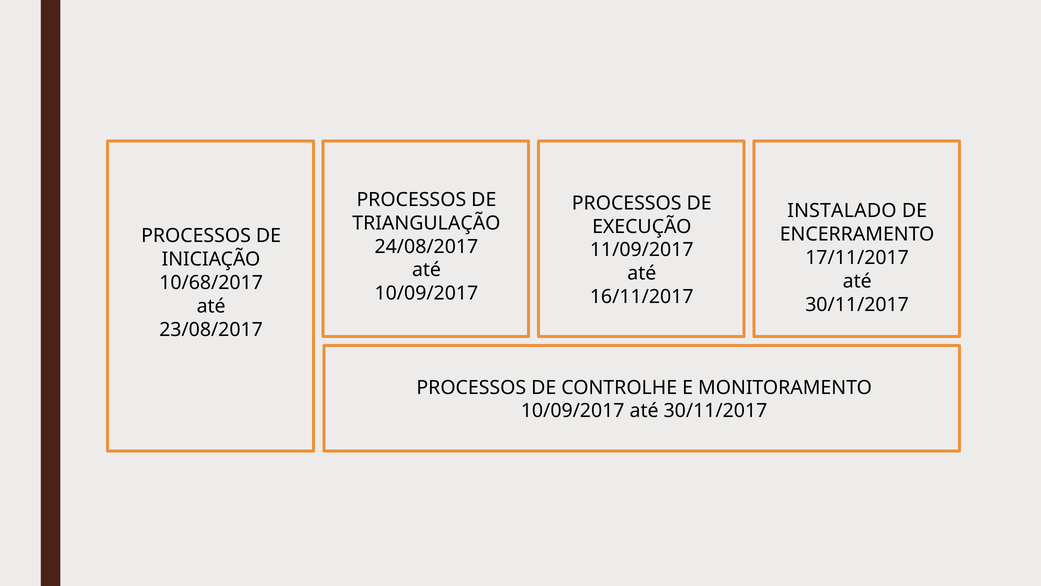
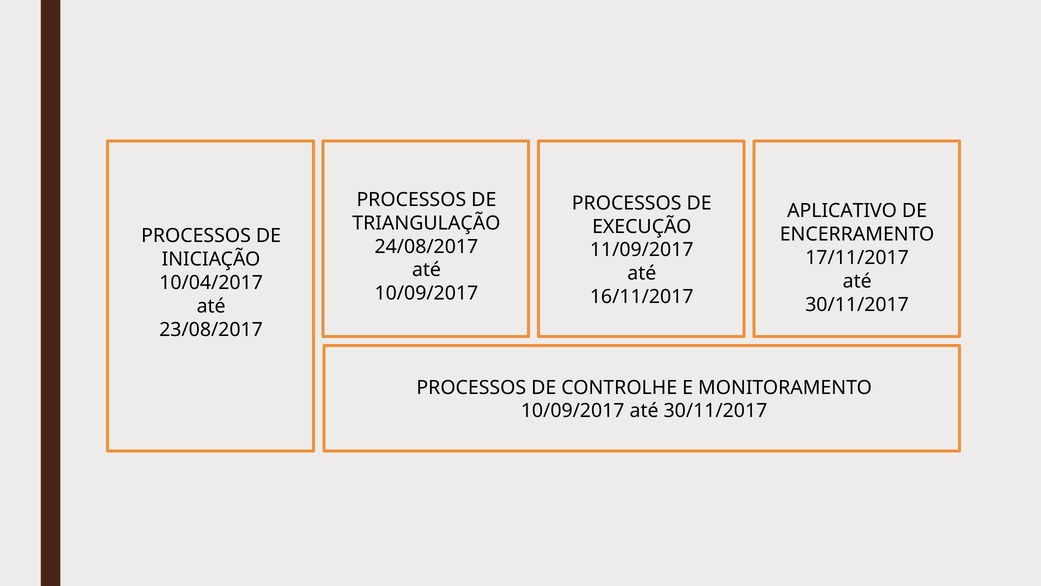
INSTALADO: INSTALADO -> APLICATIVO (842, 211)
10/68/2017: 10/68/2017 -> 10/04/2017 (211, 283)
